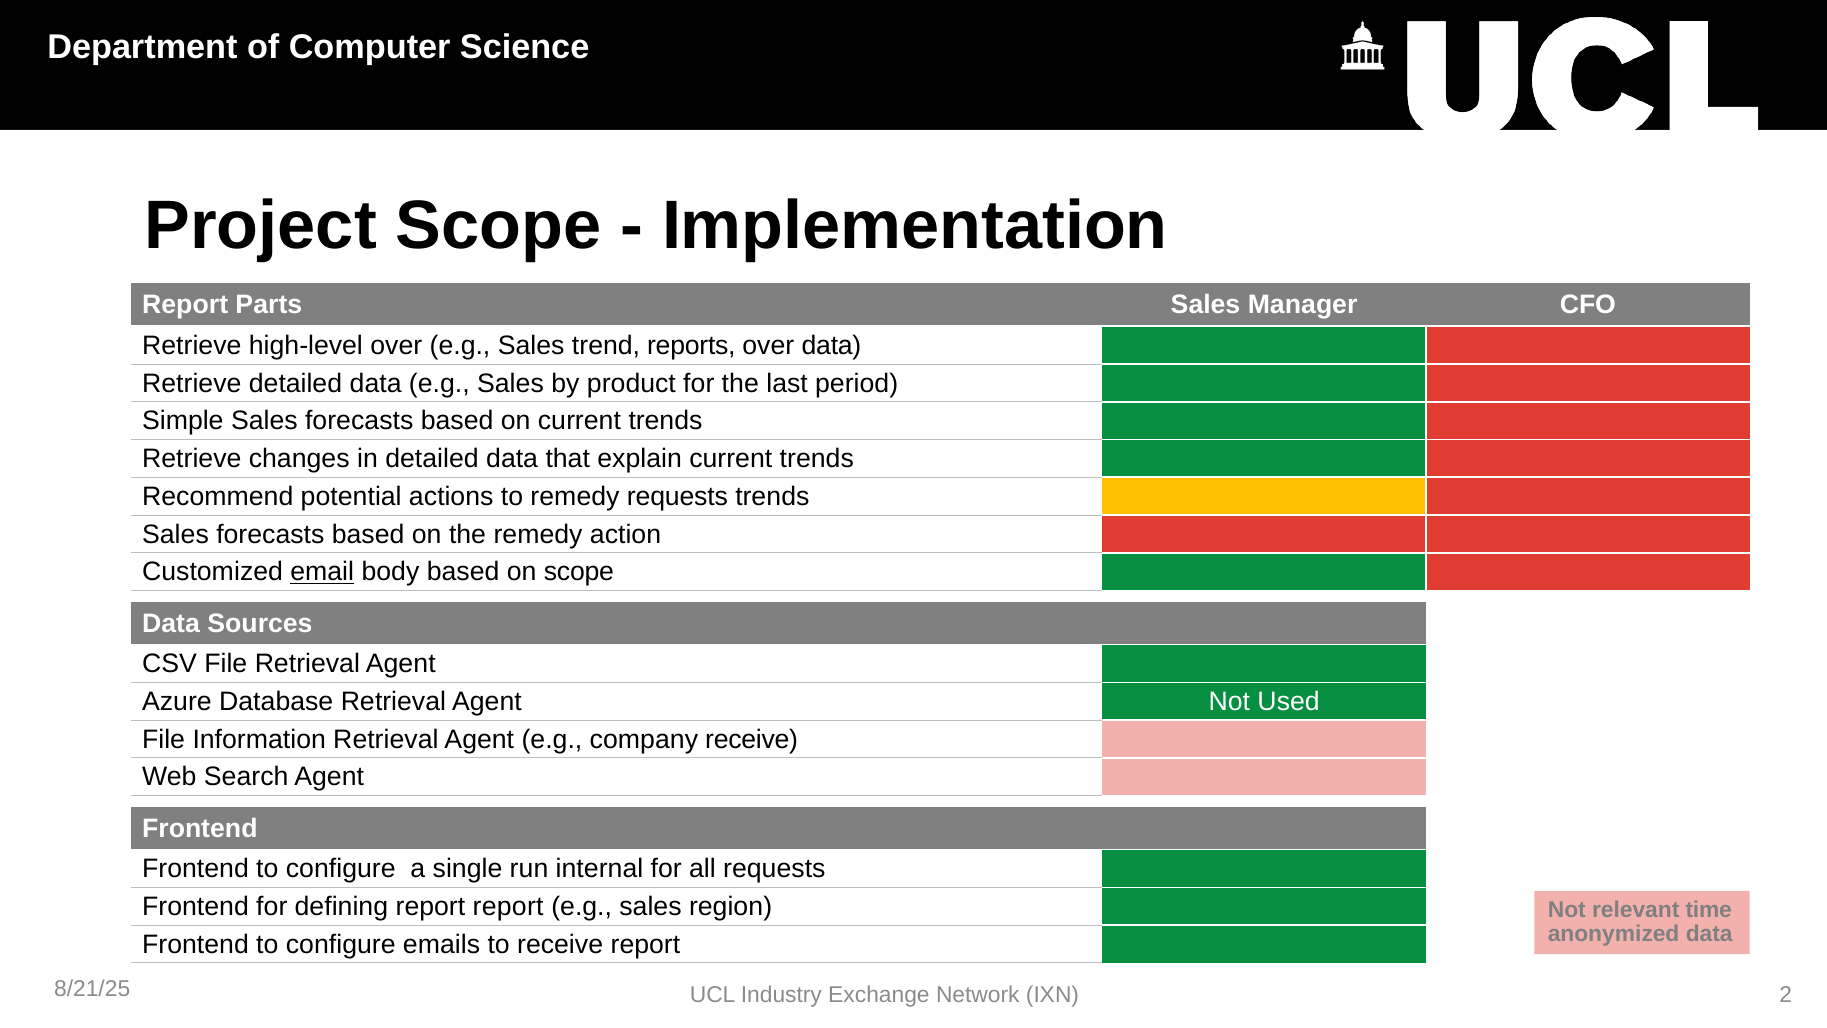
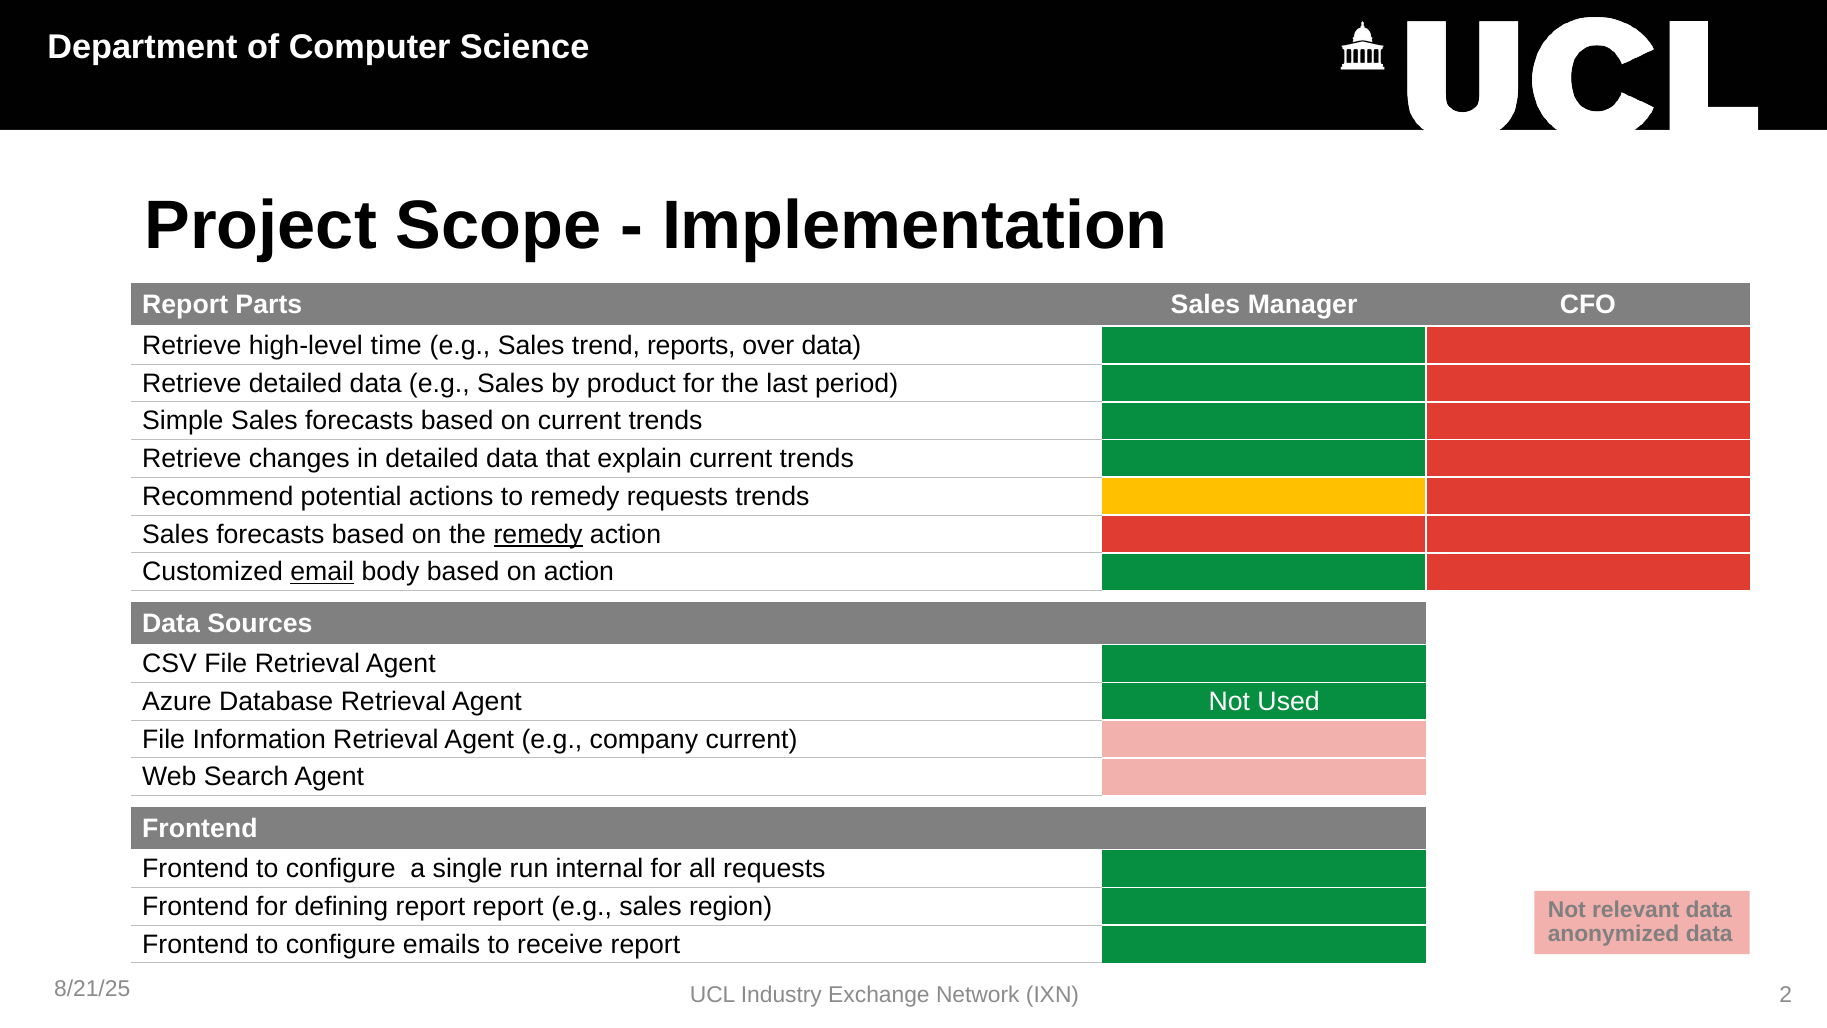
high-level over: over -> time (396, 345)
remedy underline: none -> present (538, 534)
on scope: scope -> action (579, 572)
company receive: receive -> current (751, 739)
relevant time: time -> data (1709, 909)
